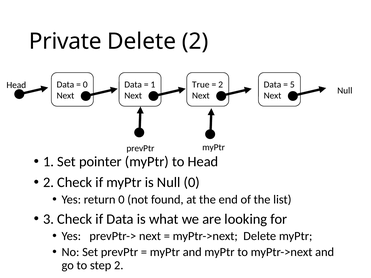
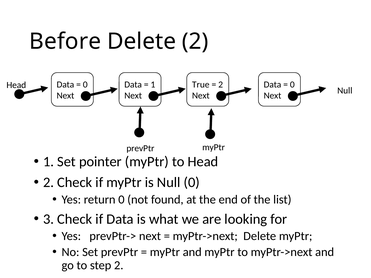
Private: Private -> Before (65, 42)
5: 5 -> 0 (292, 85)
